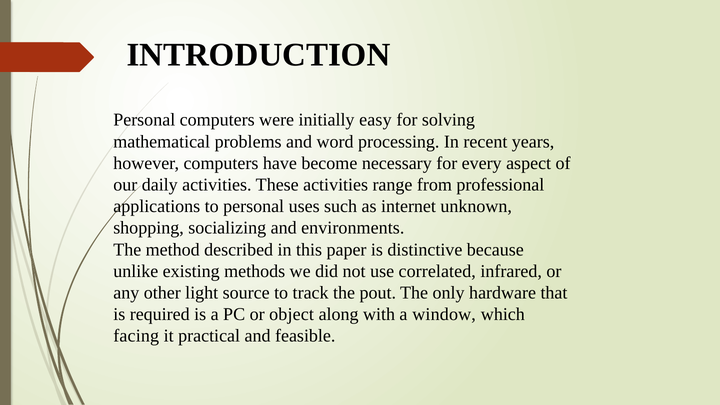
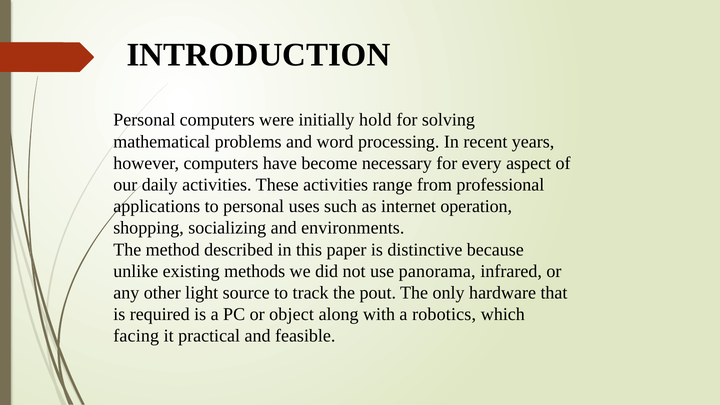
easy: easy -> hold (375, 120)
unknown: unknown -> operation (476, 206)
correlated: correlated -> panorama (437, 271)
window: window -> robotics (444, 314)
